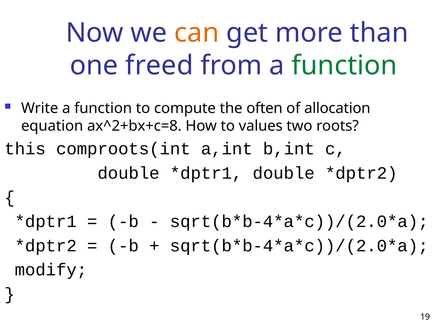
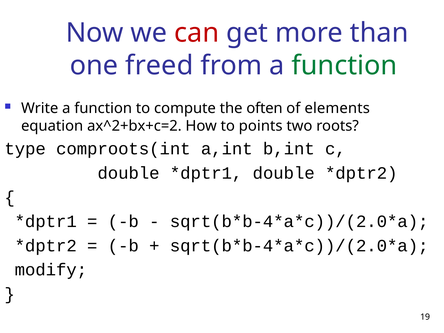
can colour: orange -> red (197, 33)
allocation: allocation -> elements (337, 108)
ax^2+bx+c=8: ax^2+bx+c=8 -> ax^2+bx+c=2 (134, 126)
values: values -> points (261, 126)
this: this -> type (25, 149)
